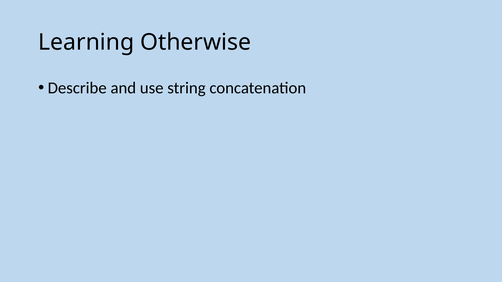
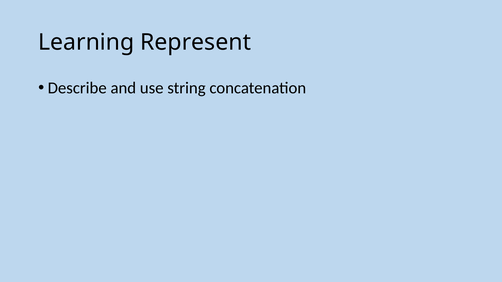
Otherwise: Otherwise -> Represent (196, 42)
